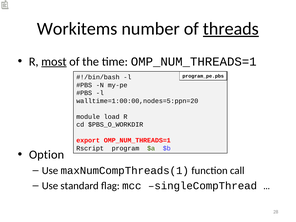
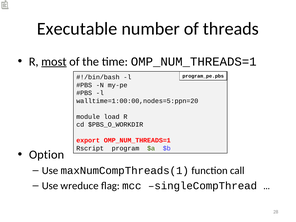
Workitems: Workitems -> Executable (77, 29)
threads underline: present -> none (231, 29)
standard: standard -> wreduce (80, 186)
